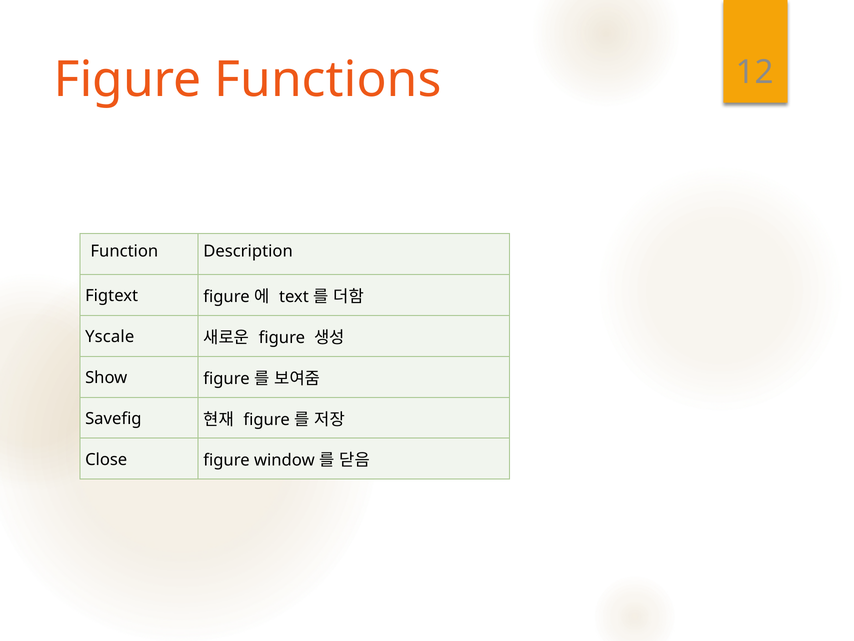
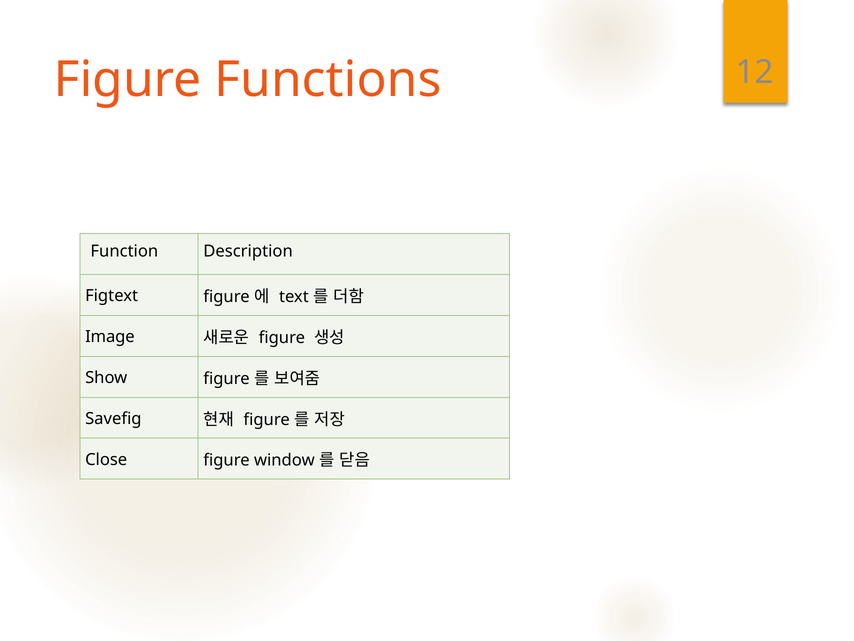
Yscale: Yscale -> Image (110, 337)
